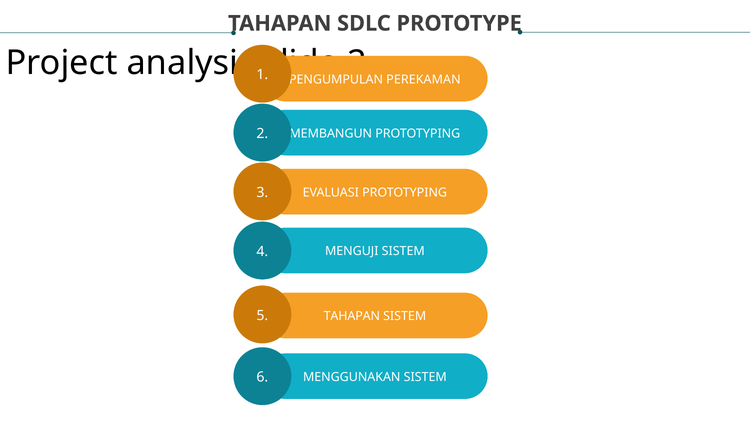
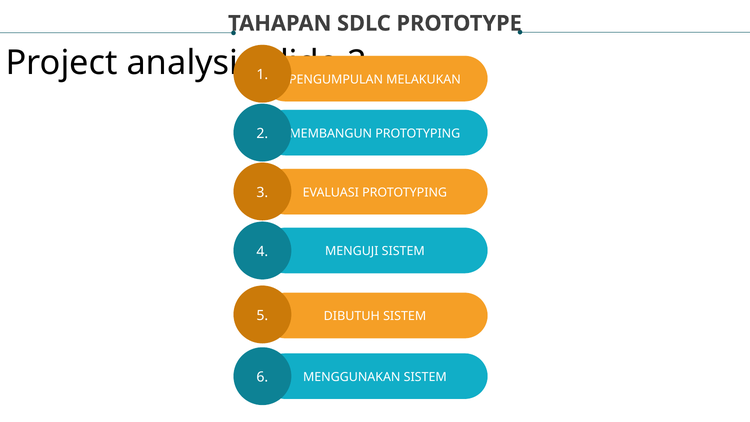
PEREKAMAN: PEREKAMAN -> MELAKUKAN (424, 79)
TAHAPAN: TAHAPAN -> DIBUTUH (352, 316)
